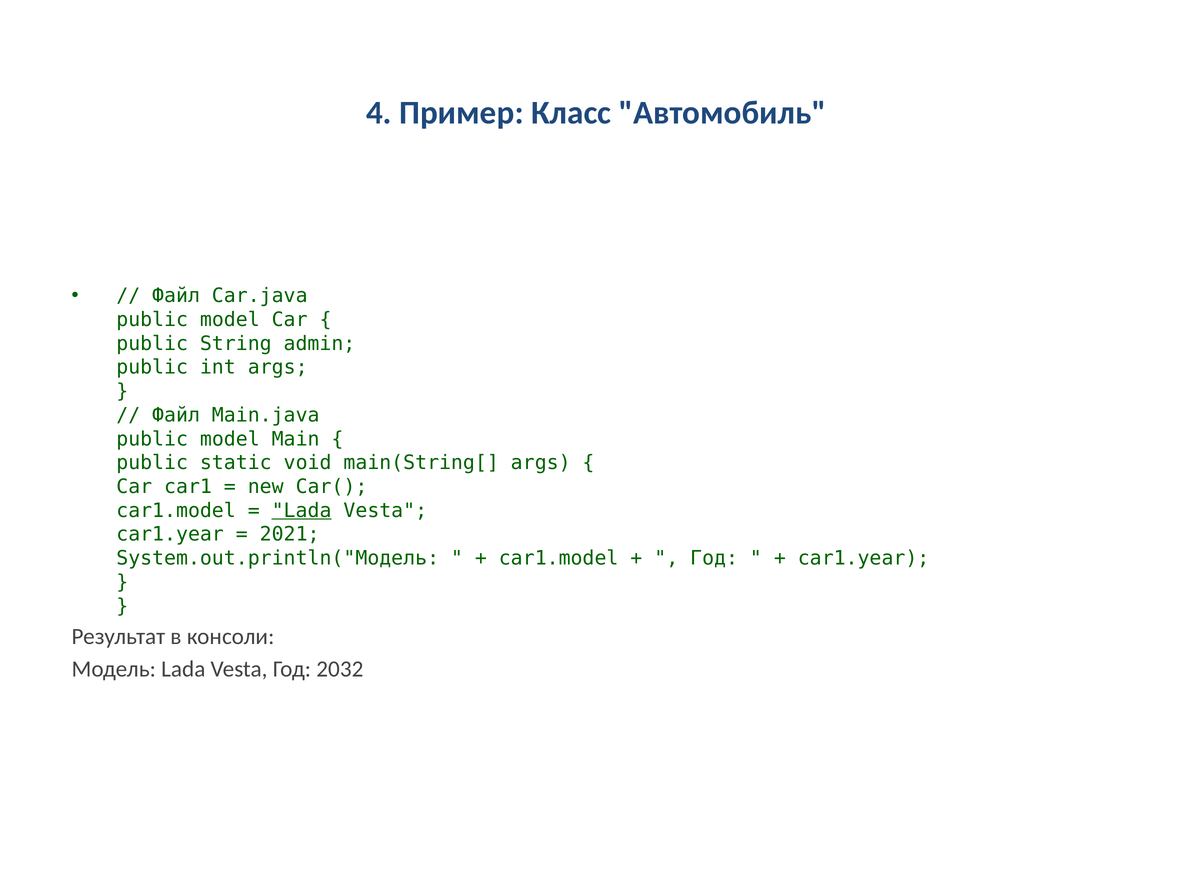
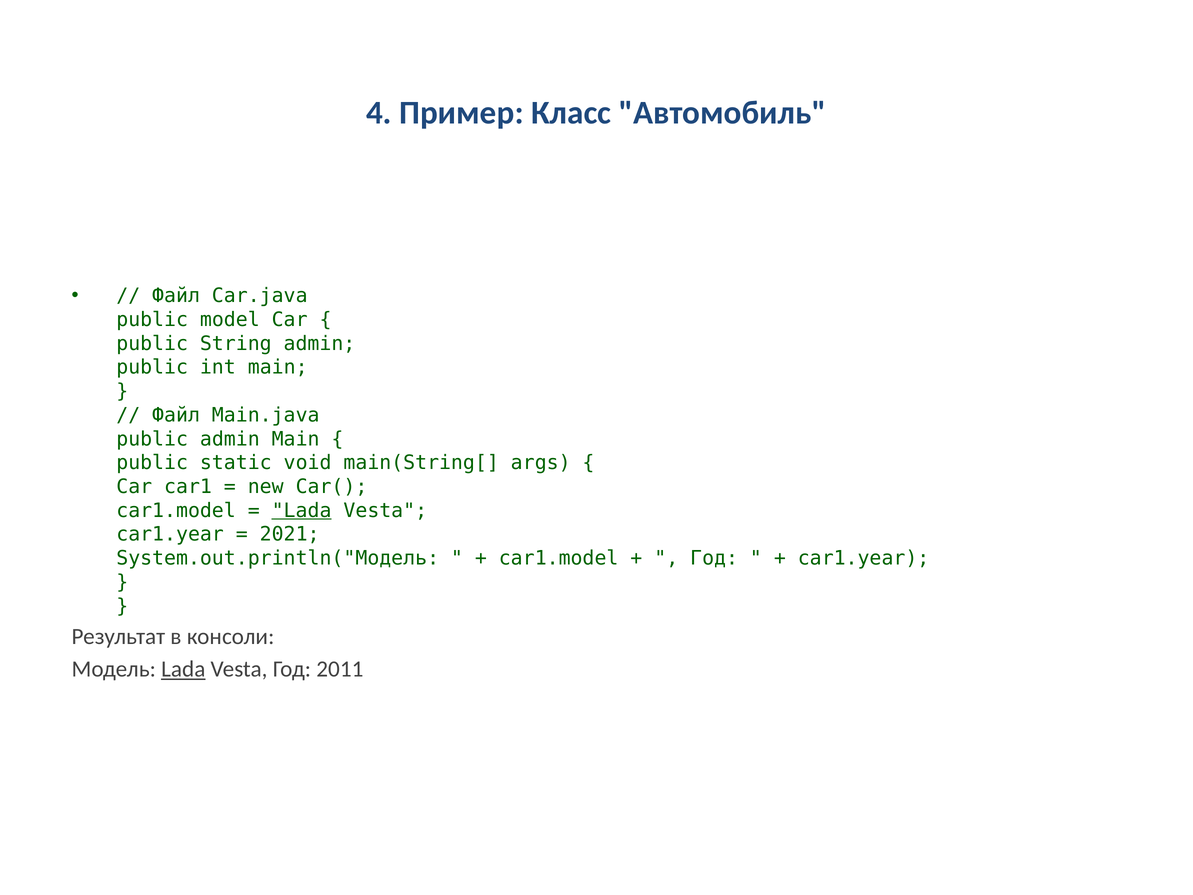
int args: args -> main (278, 367)
model: model -> admin (230, 439)
Lada underline: none -> present (183, 669)
2032: 2032 -> 2011 (340, 669)
